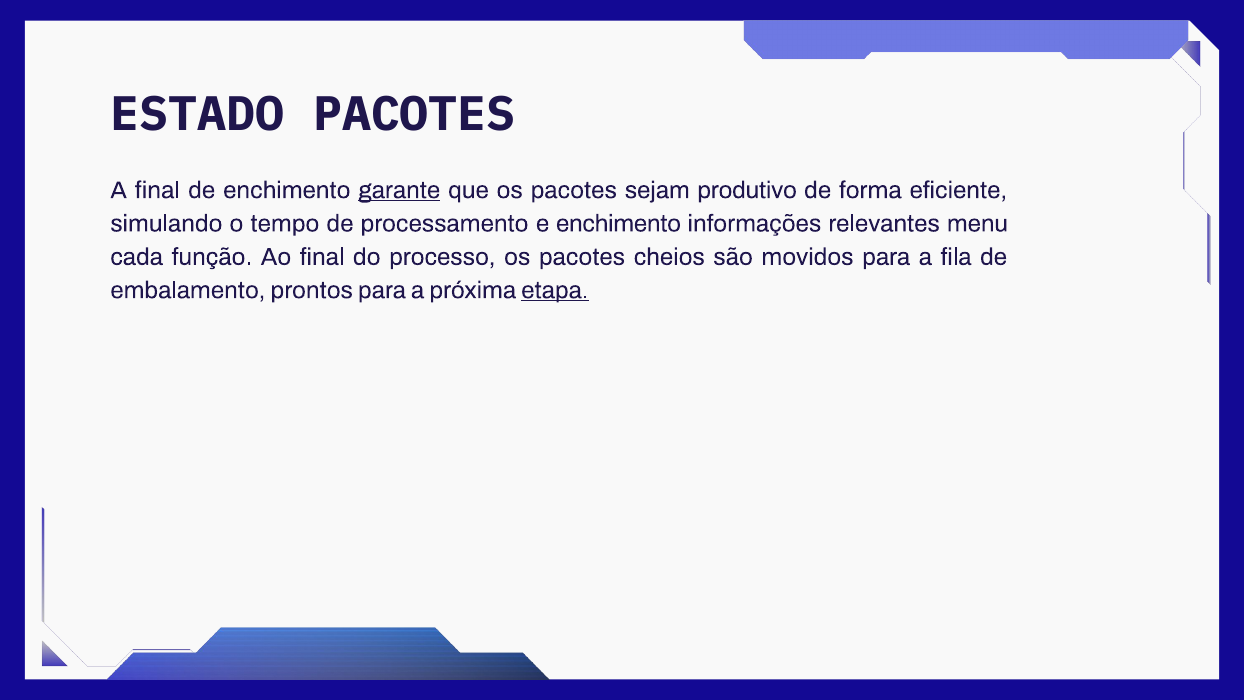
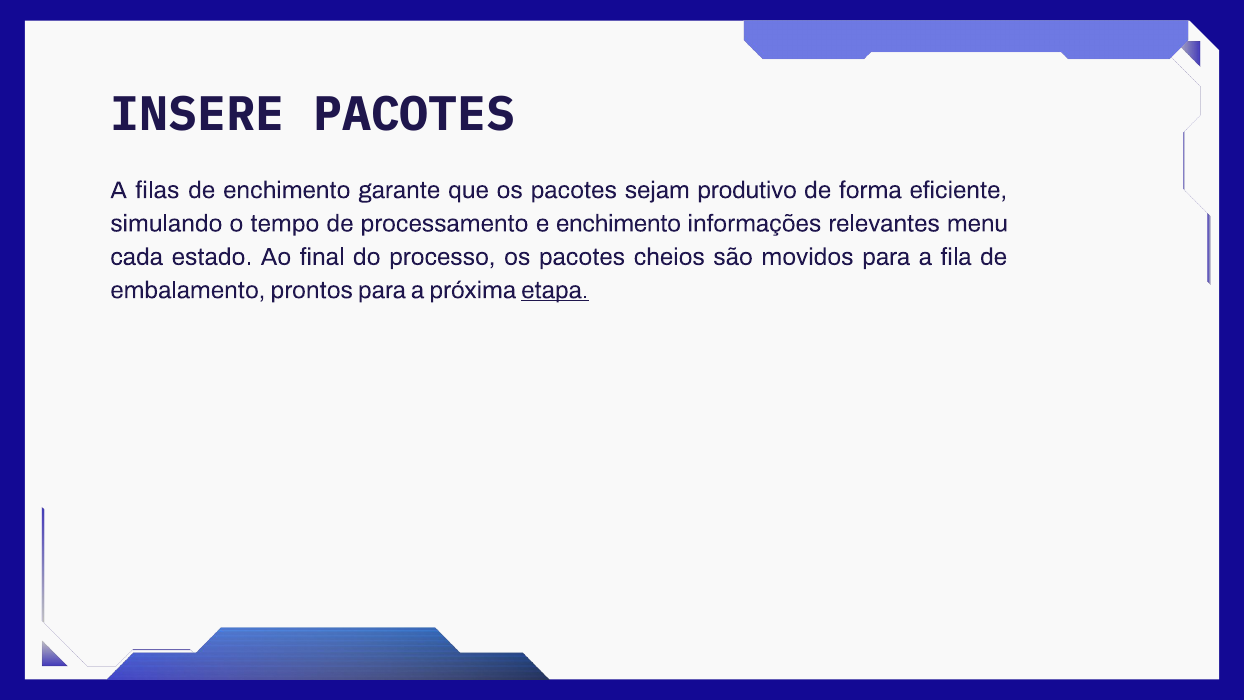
ESTADO: ESTADO -> INSERE (197, 114)
A final: final -> filas (157, 190)
garante underline: present -> none (399, 190)
função: função -> estado (212, 257)
